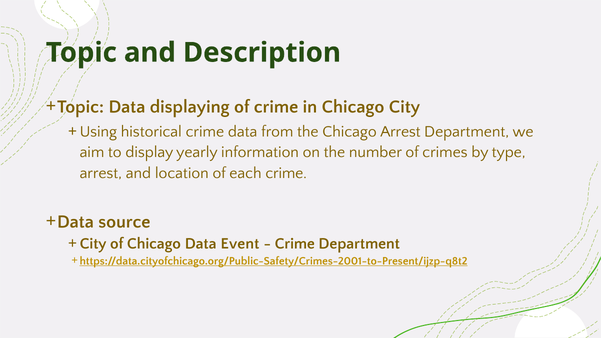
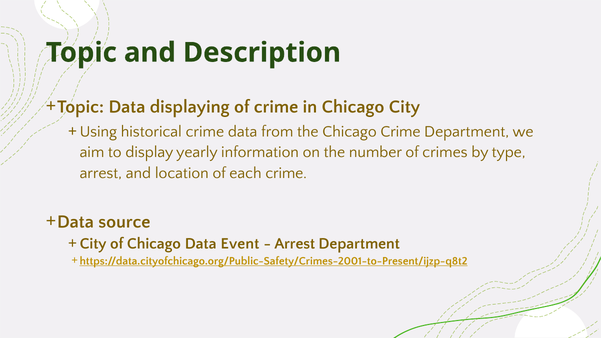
Chicago Arrest: Arrest -> Crime (400, 132)
Crime: Crime -> Arrest (295, 244)
